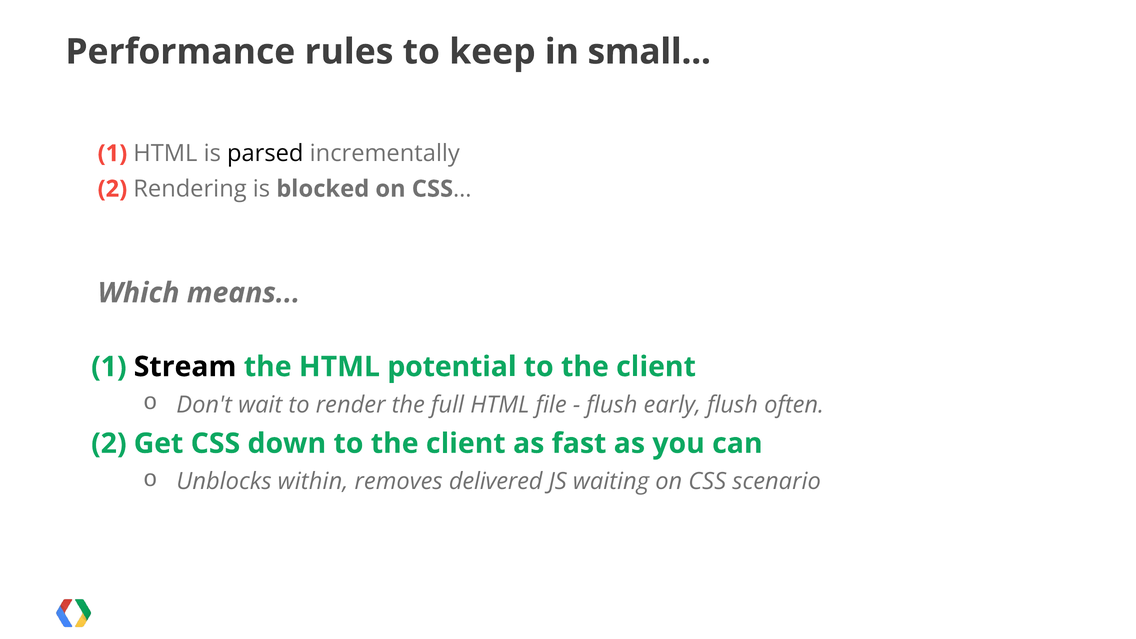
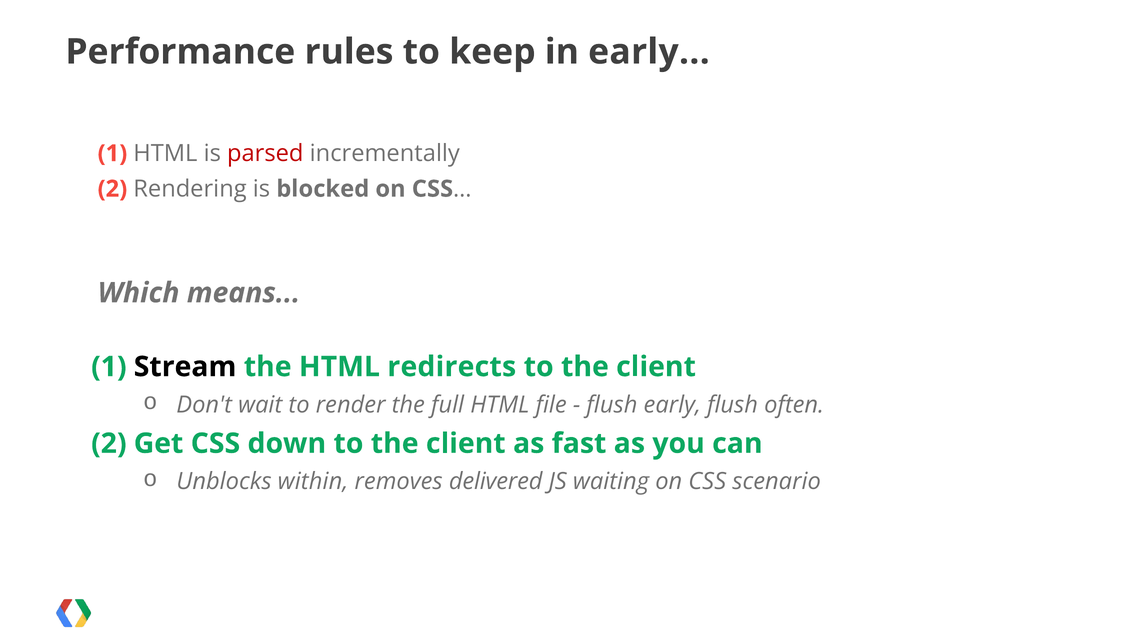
in small: small -> early (649, 52)
parsed colour: black -> red (265, 153)
potential: potential -> redirects (452, 367)
